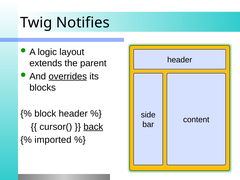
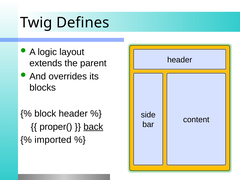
Notifies: Notifies -> Defines (83, 23)
overrides underline: present -> none (68, 76)
cursor(: cursor( -> proper( (56, 127)
